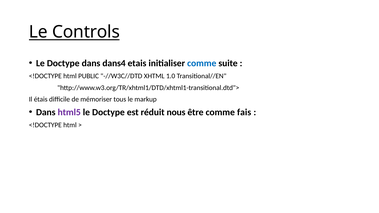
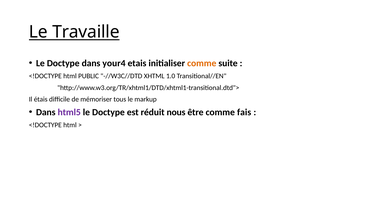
Controls: Controls -> Travaille (86, 32)
dans4: dans4 -> your4 (114, 63)
comme colour: blue -> orange (202, 63)
